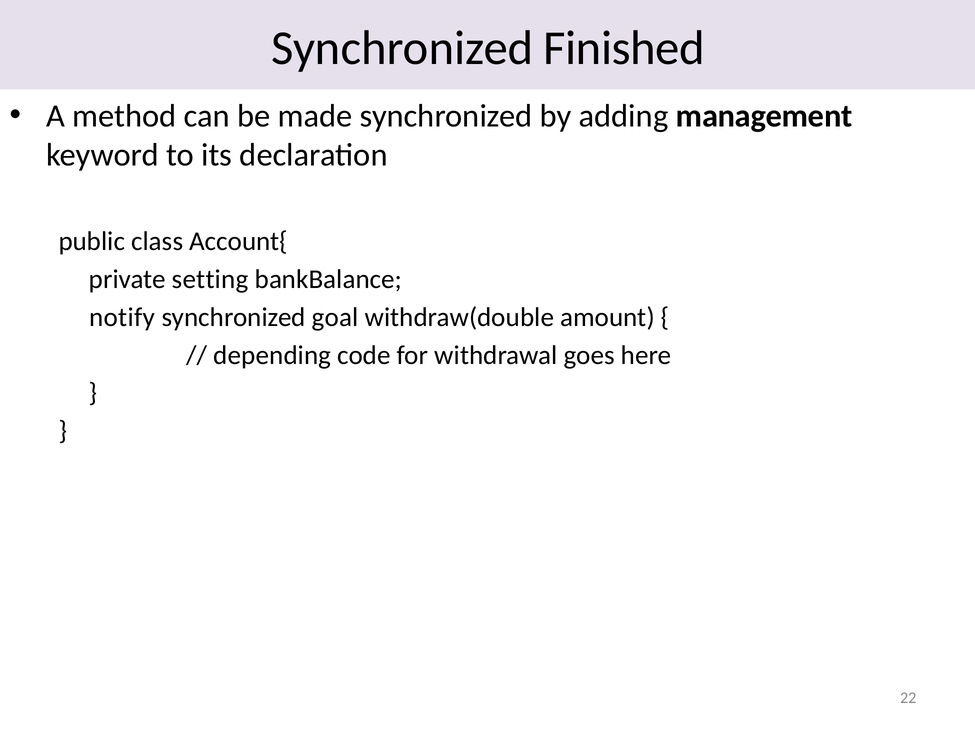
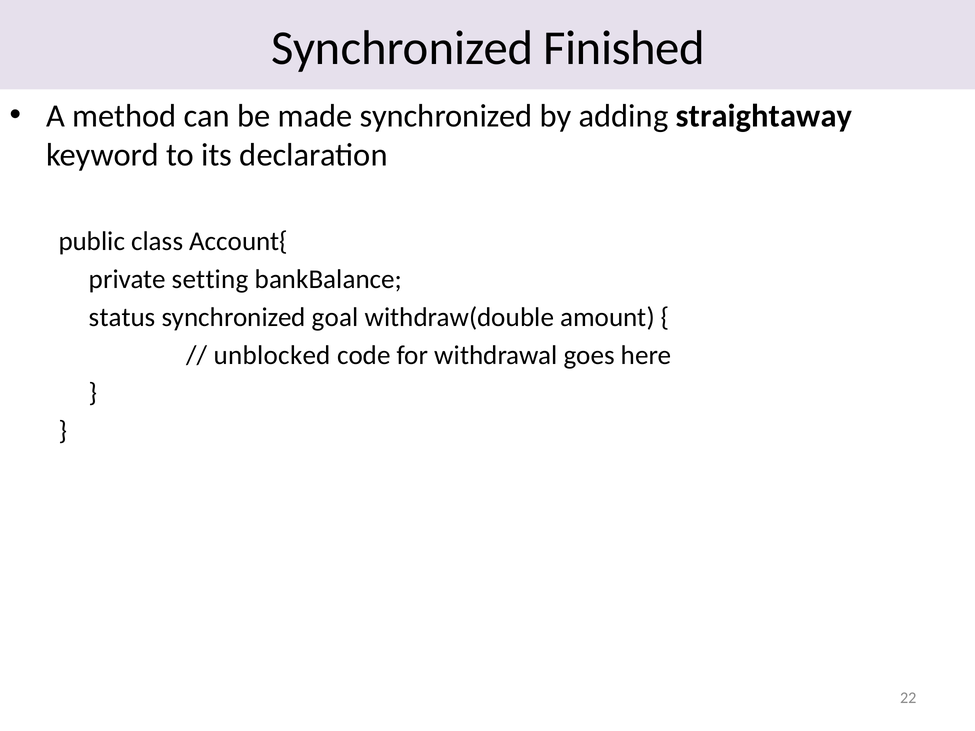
management: management -> straightaway (764, 116)
notify: notify -> status (122, 317)
depending: depending -> unblocked (272, 355)
